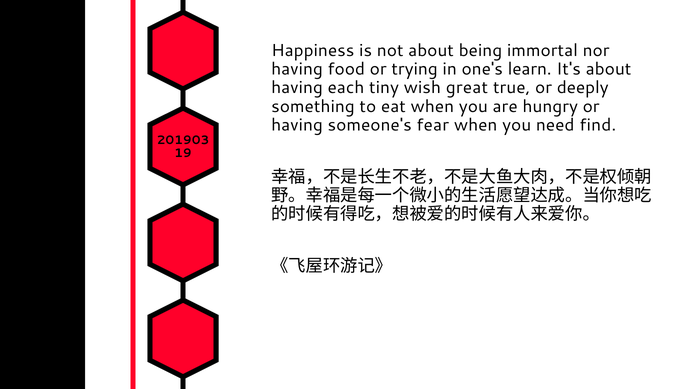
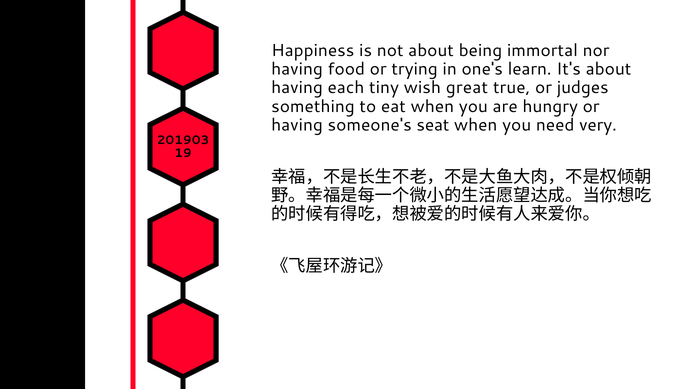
deeply: deeply -> judges (583, 88)
fear: fear -> seat (433, 125)
find: find -> very (598, 125)
